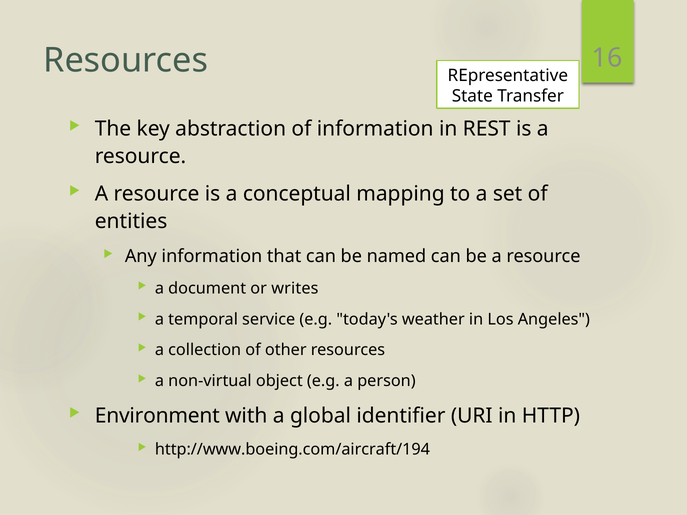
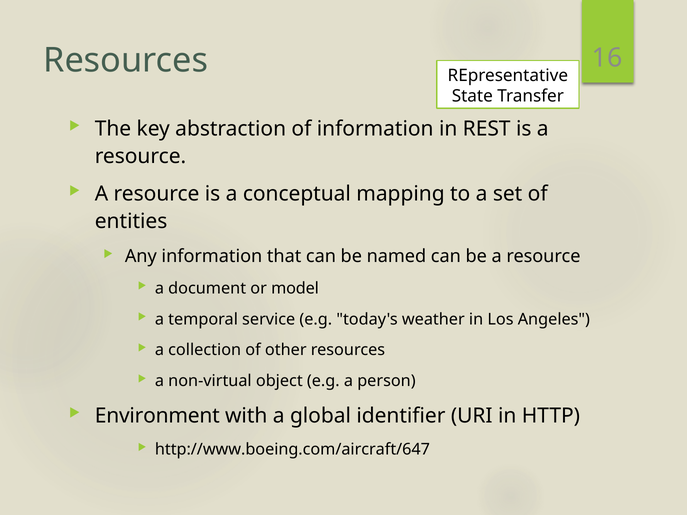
writes: writes -> model (295, 288)
http://www.boeing.com/aircraft/194: http://www.boeing.com/aircraft/194 -> http://www.boeing.com/aircraft/647 (292, 449)
